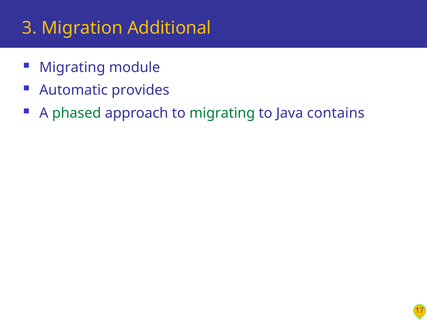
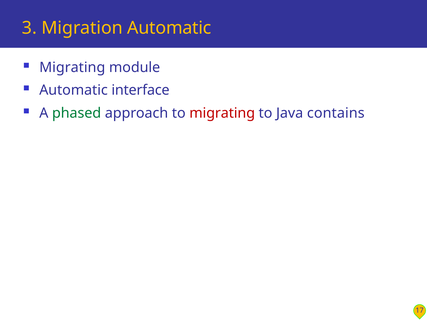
Migration Additional: Additional -> Automatic (169, 28)
provides: provides -> interface (141, 90)
migrating colour: green -> red (222, 113)
